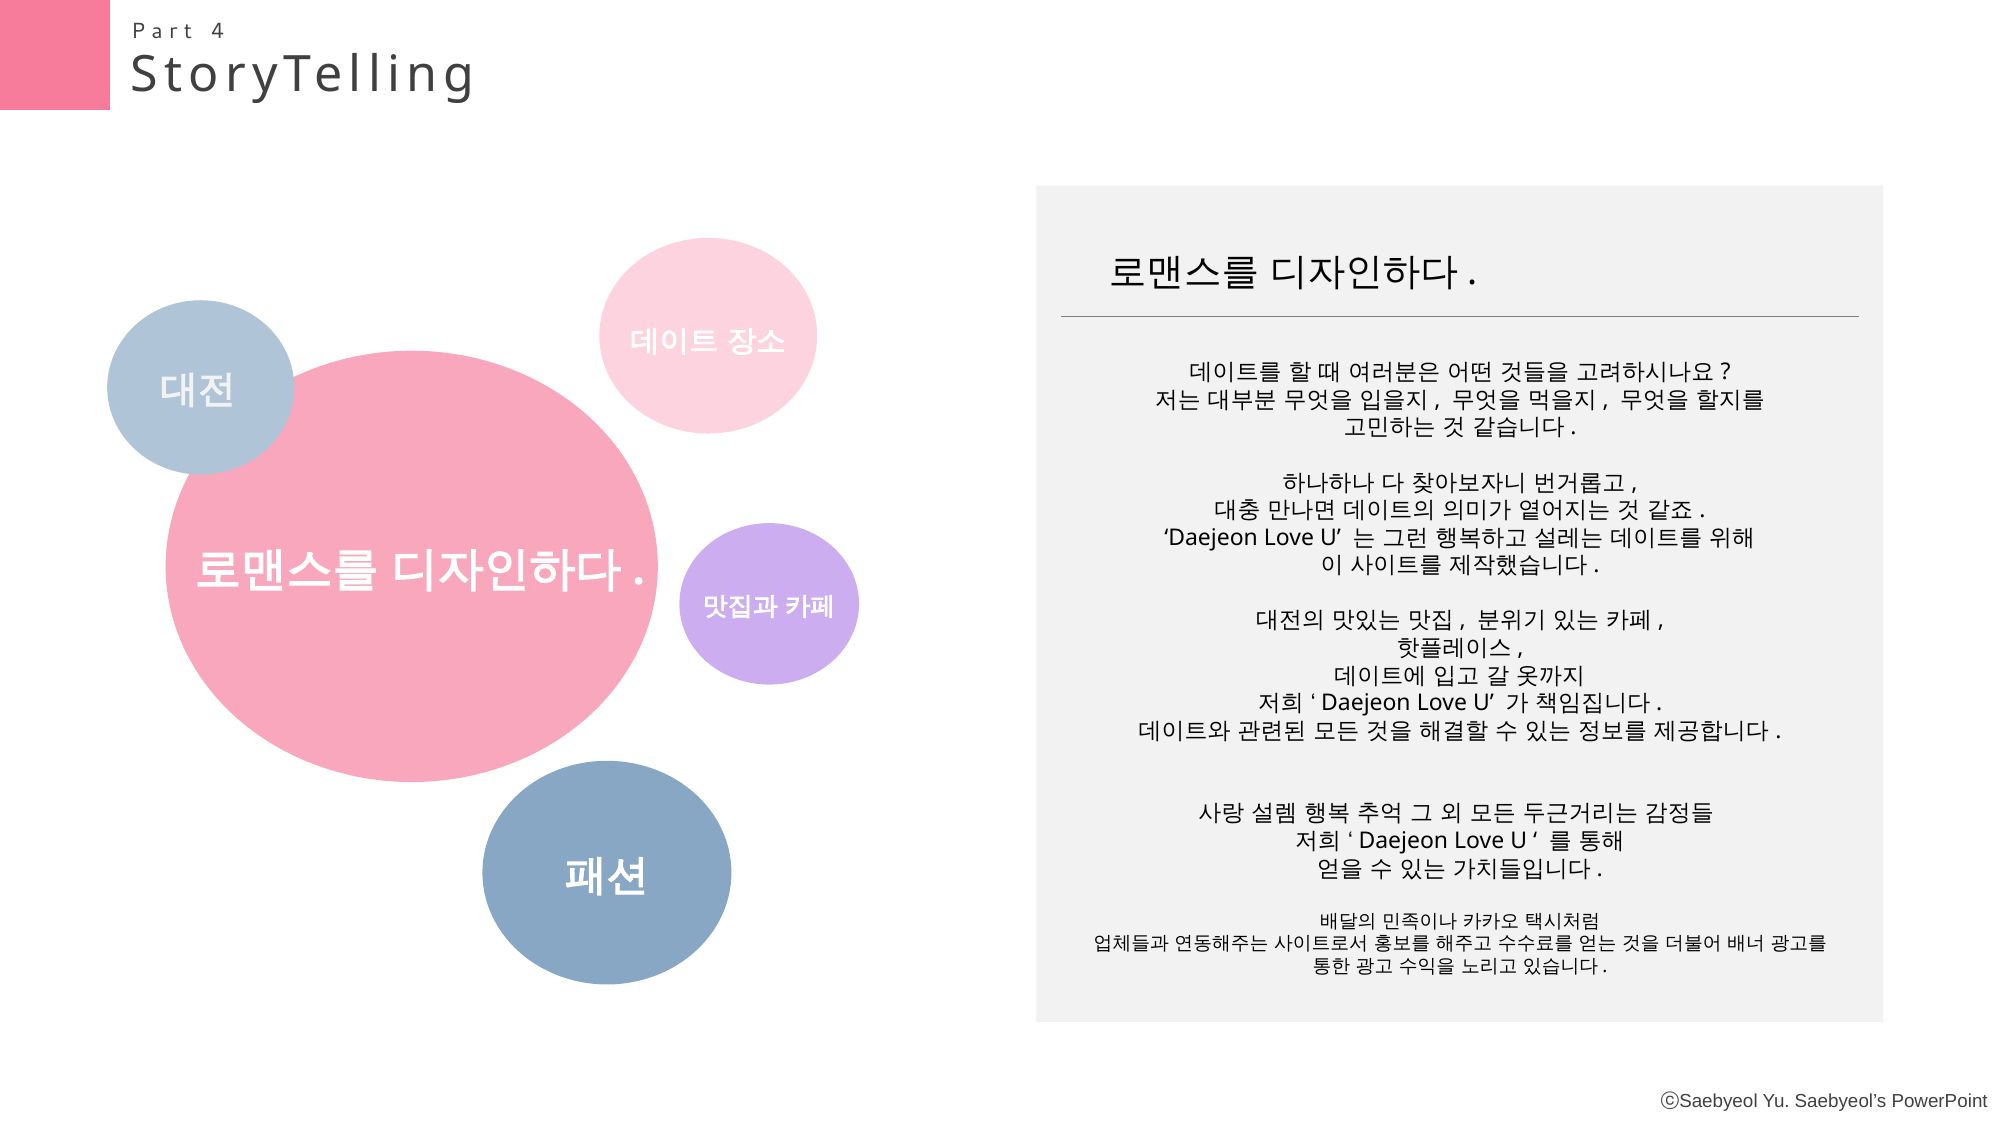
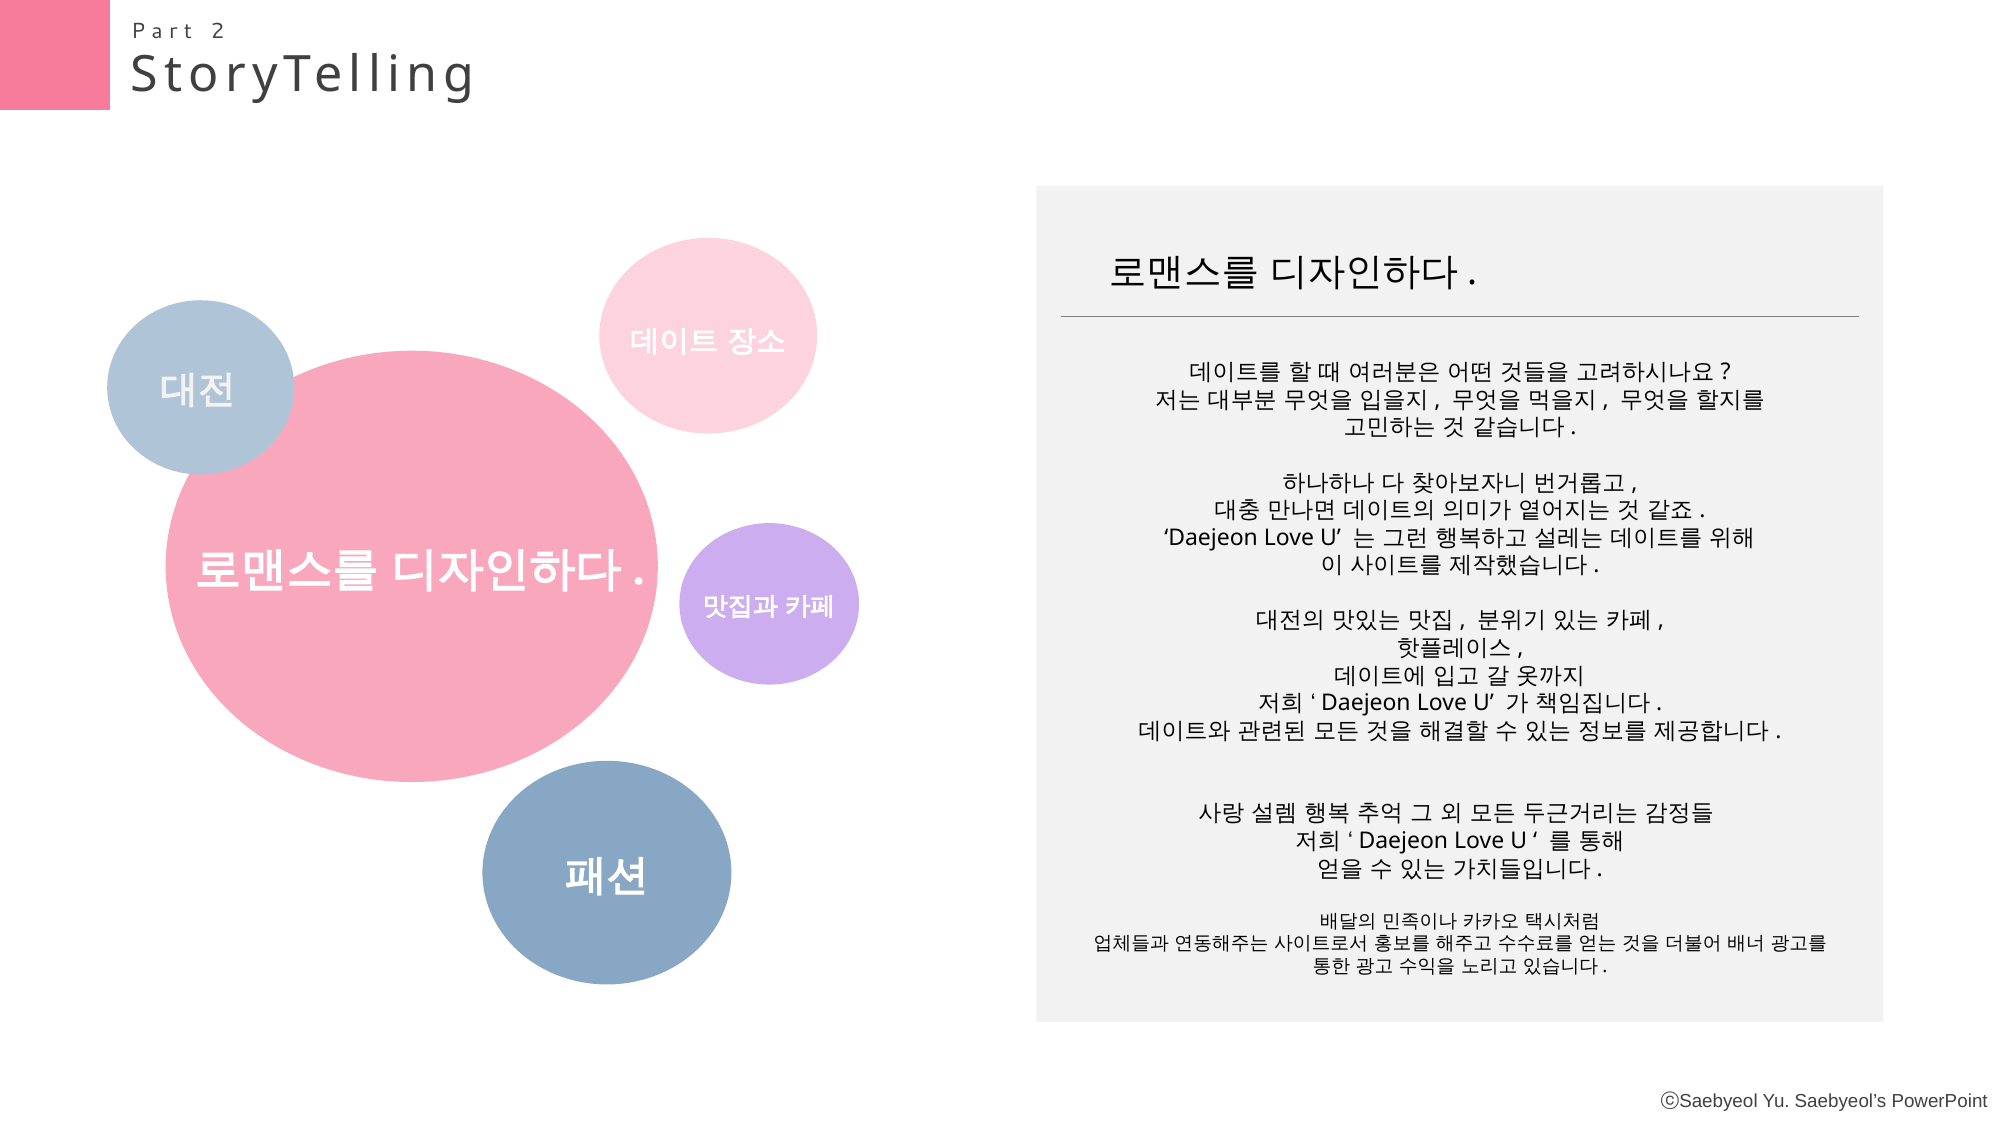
4: 4 -> 2 (217, 31)
